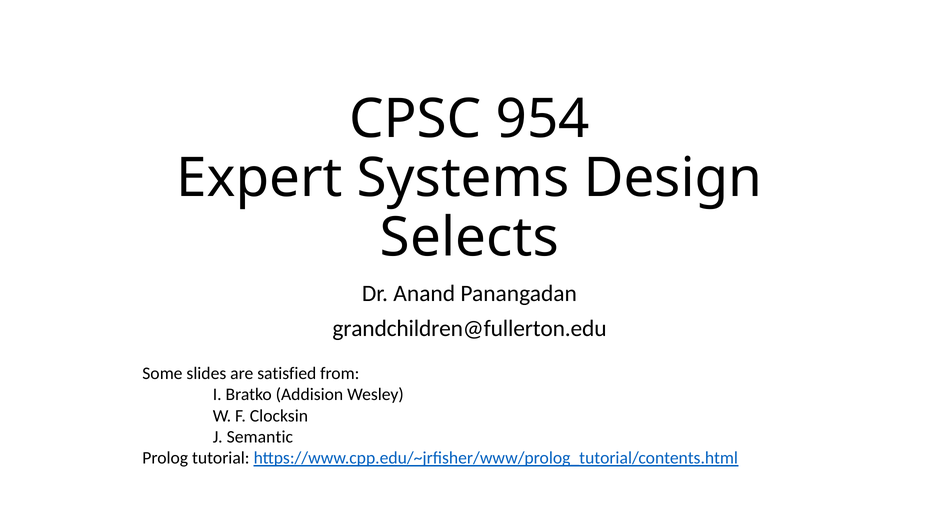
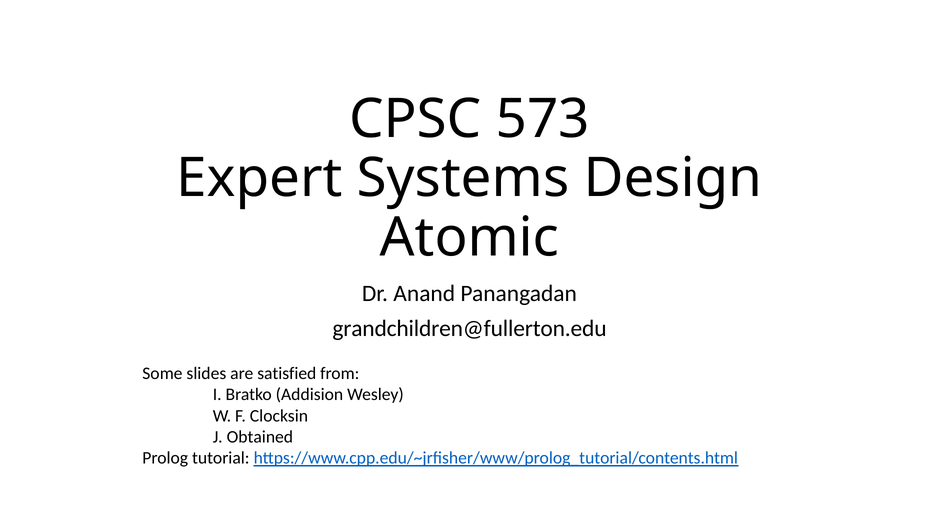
954: 954 -> 573 (543, 119)
Selects: Selects -> Atomic (469, 238)
Semantic: Semantic -> Obtained (260, 437)
